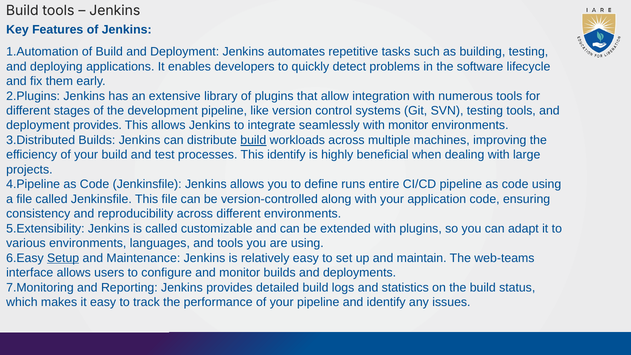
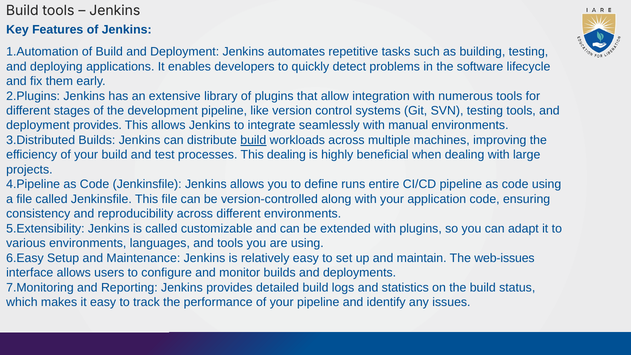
with monitor: monitor -> manual (408, 125)
This identify: identify -> dealing (286, 155)
Setup underline: present -> none (63, 258)
web-teams: web-teams -> web-issues (504, 258)
